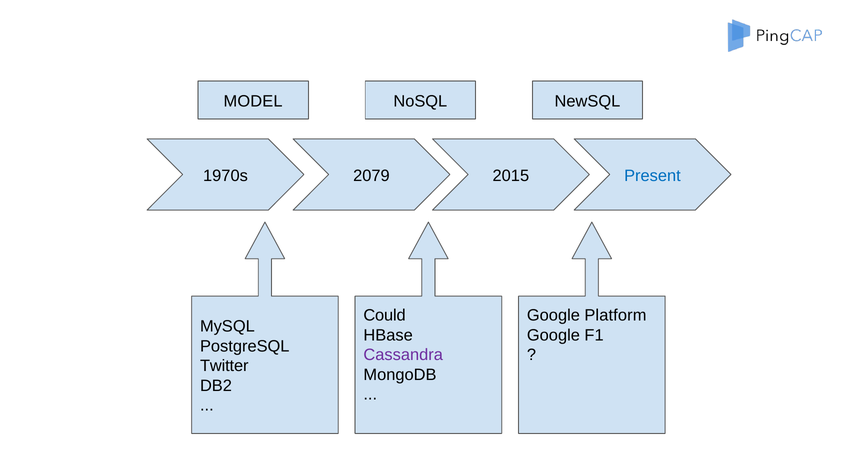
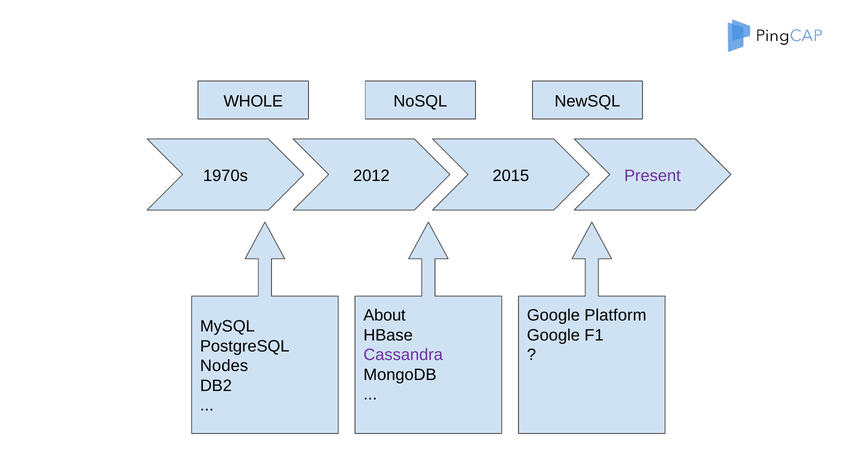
MODEL: MODEL -> WHOLE (253, 101)
2079: 2079 -> 2012 (371, 176)
Present colour: blue -> purple (652, 176)
Could: Could -> About (385, 315)
Twitter: Twitter -> Nodes (224, 366)
